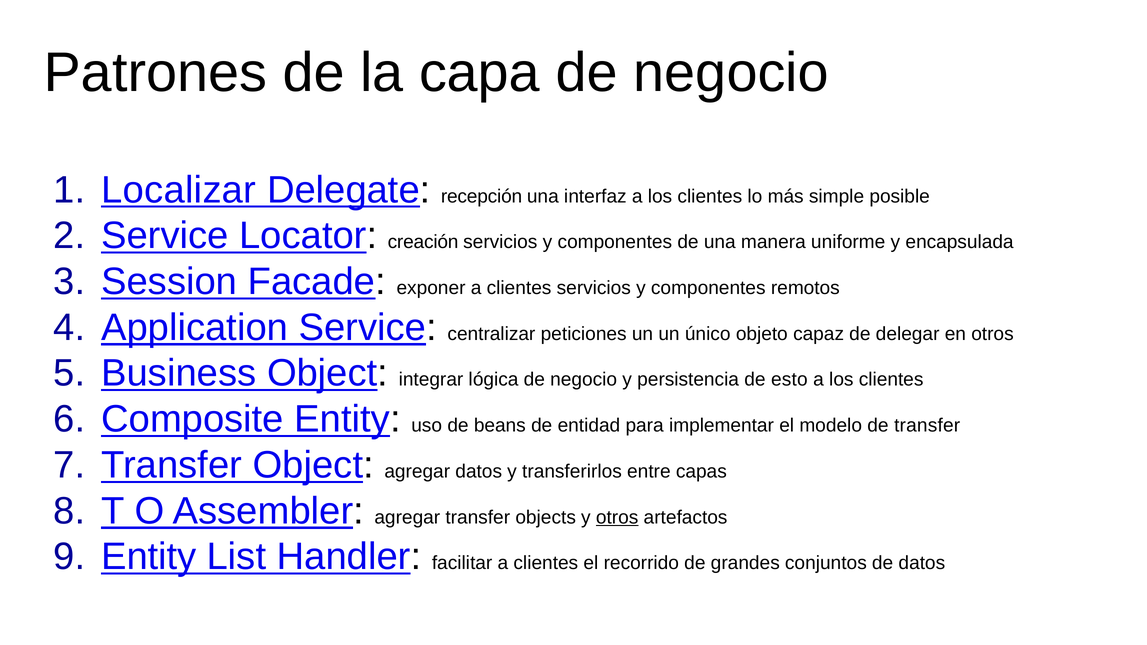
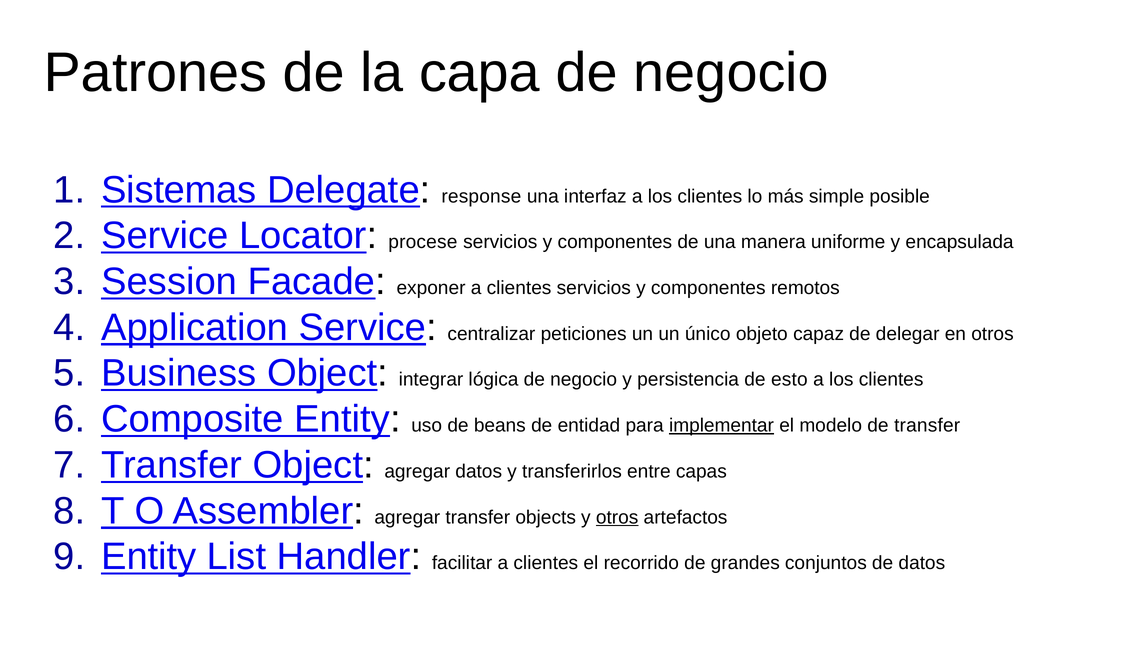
Localizar: Localizar -> Sistemas (179, 190)
recepción: recepción -> response (481, 196)
creación: creación -> procese (423, 242)
implementar underline: none -> present (721, 426)
